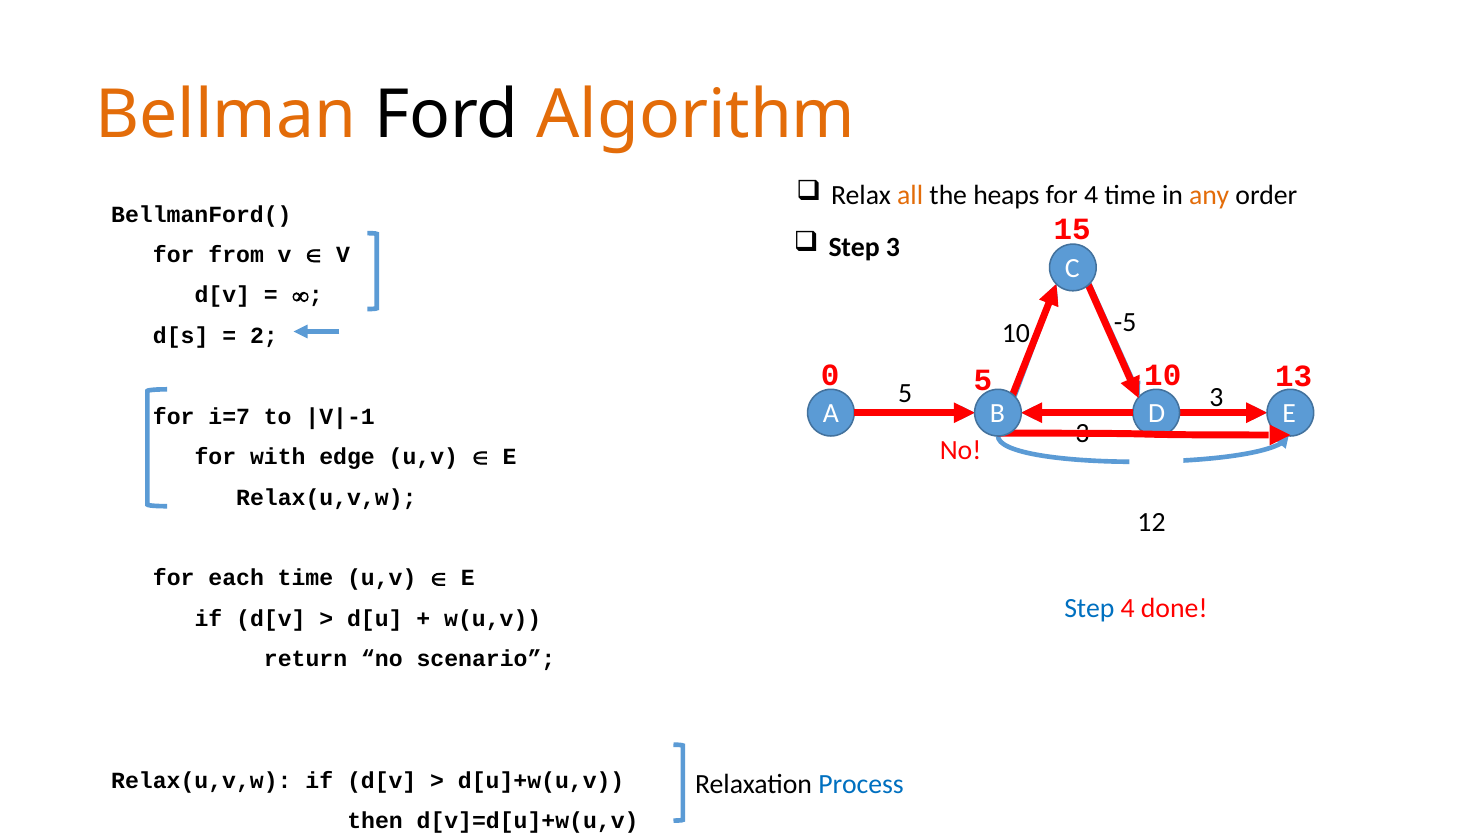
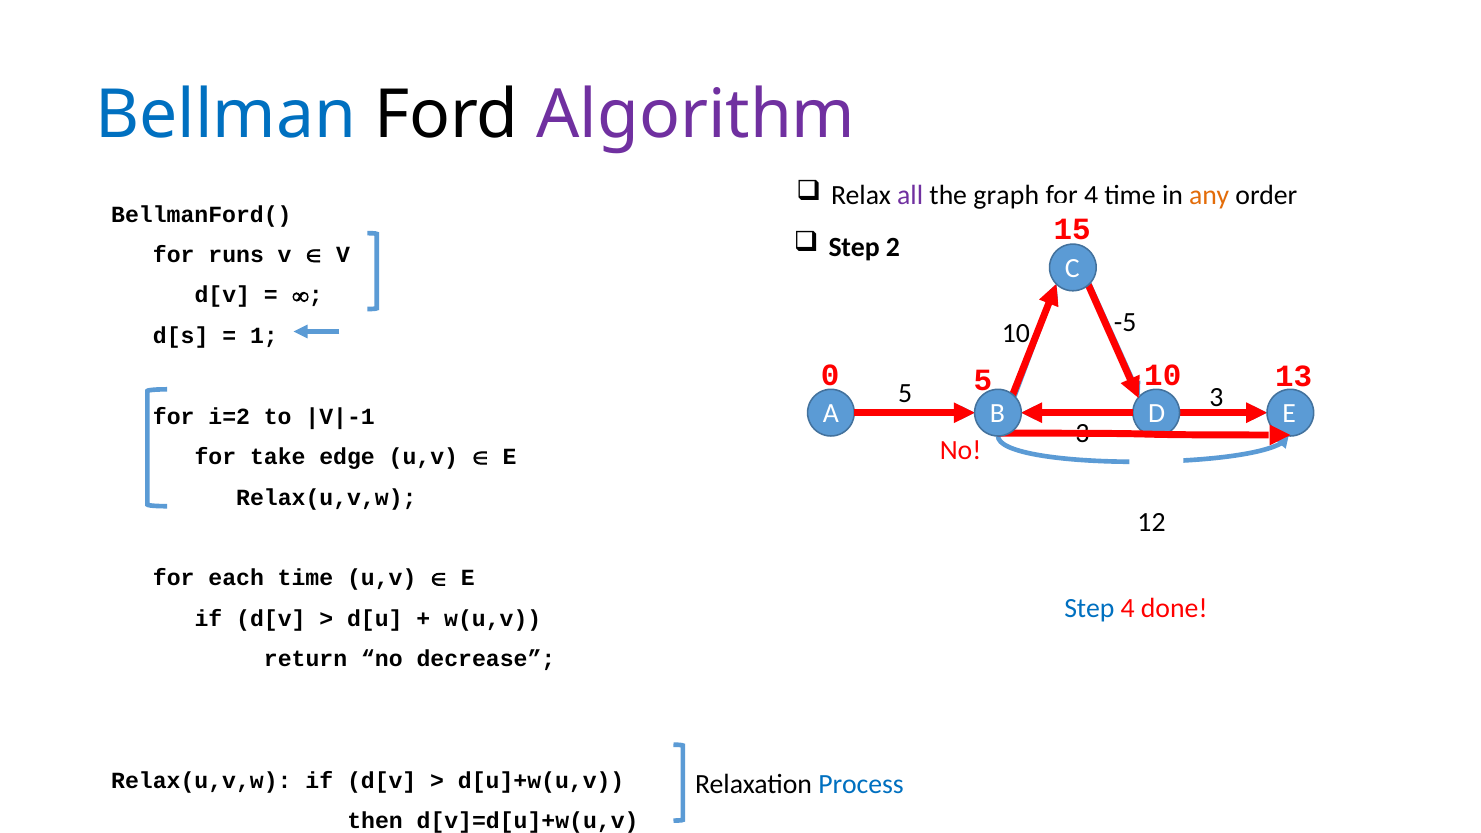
Bellman colour: orange -> blue (226, 115)
Algorithm colour: orange -> purple (696, 115)
all colour: orange -> purple (910, 196)
heaps: heaps -> graph (1006, 196)
Step 3: 3 -> 2 (893, 247)
from: from -> runs (236, 255)
2: 2 -> 1 (264, 336)
i=7: i=7 -> i=2 (229, 417)
with: with -> take (278, 457)
scenario: scenario -> decrease (486, 659)
